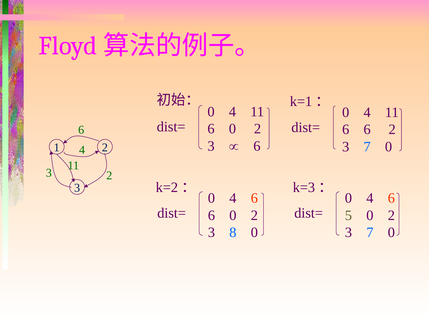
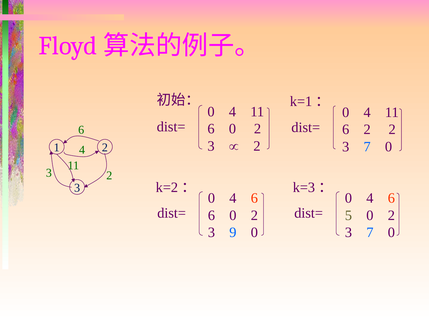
6: 6 -> 2 (367, 129)
6: 6 -> 2 (257, 146)
8: 8 -> 9 (233, 232)
